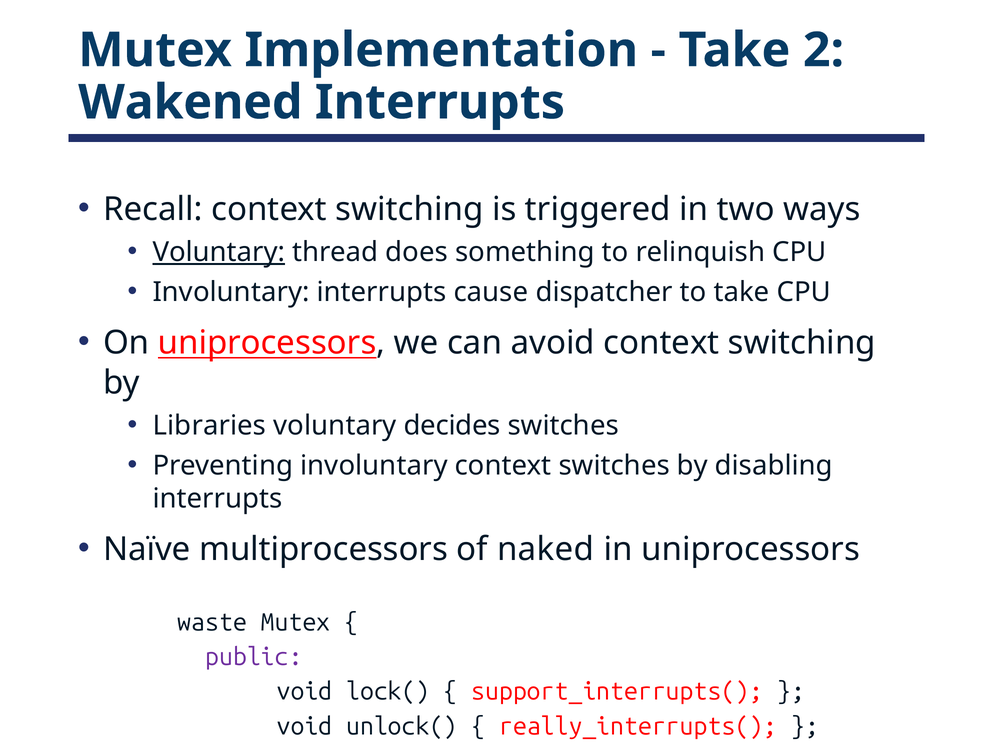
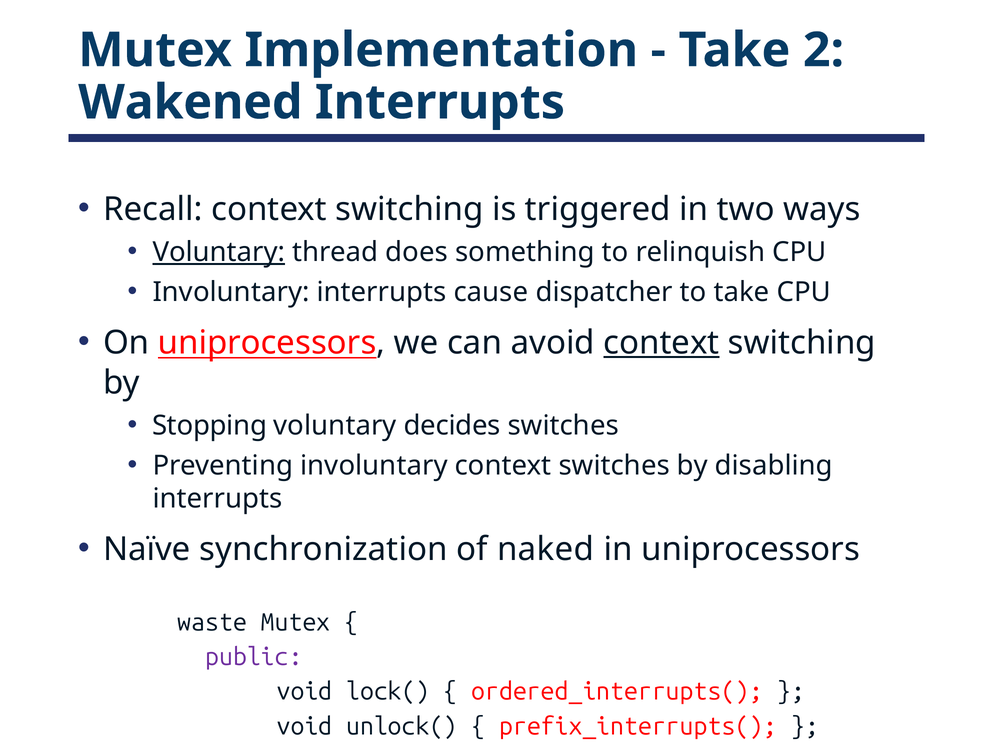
context underline: none -> present (661, 343)
Libraries: Libraries -> Stopping (210, 425)
multiprocessors: multiprocessors -> synchronization (323, 549)
support_interrupts(: support_interrupts( -> ordered_interrupts( (617, 692)
really_interrupts(: really_interrupts( -> prefix_interrupts( (638, 726)
